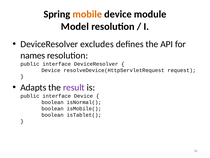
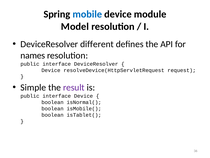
mobile colour: orange -> blue (87, 14)
excludes: excludes -> different (97, 44)
Adapts: Adapts -> Simple (33, 87)
